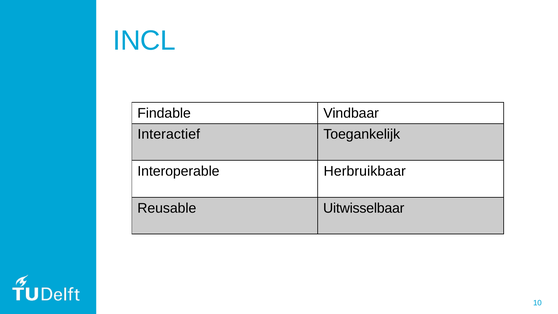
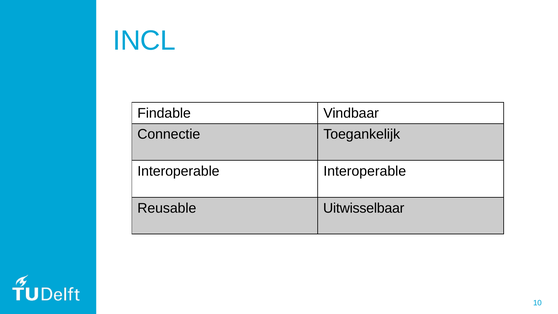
Interactief: Interactief -> Connectie (169, 134)
Interoperable Herbruikbaar: Herbruikbaar -> Interoperable (365, 171)
